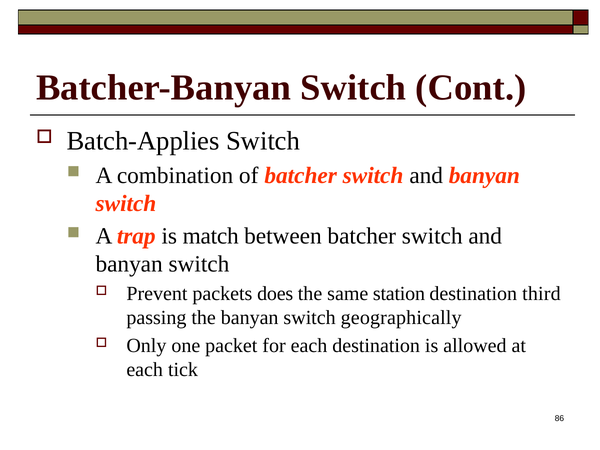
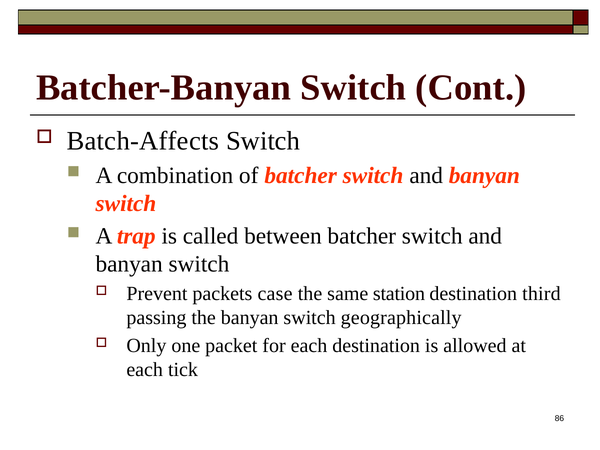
Batch-Applies: Batch-Applies -> Batch-Affects (143, 141)
match: match -> called (211, 236)
does: does -> case (275, 294)
